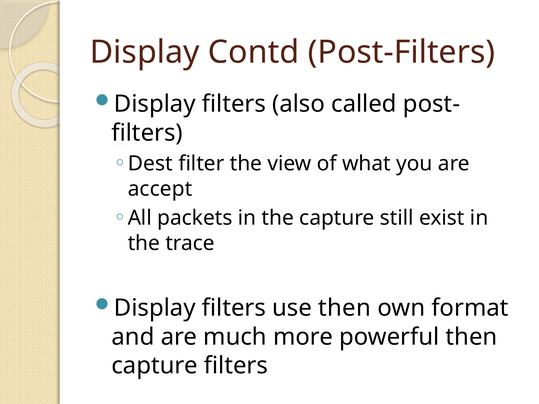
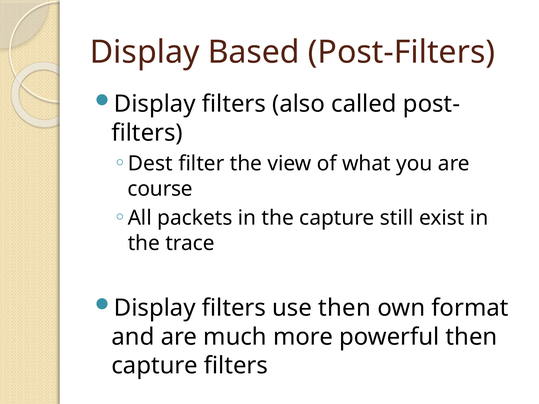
Contd: Contd -> Based (254, 52)
accept: accept -> course (160, 189)
